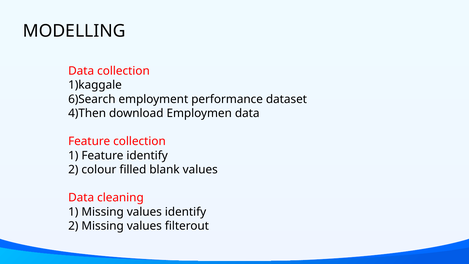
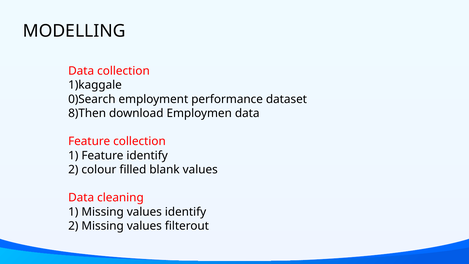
6)Search: 6)Search -> 0)Search (92, 99)
4)Then: 4)Then -> 8)Then (87, 113)
